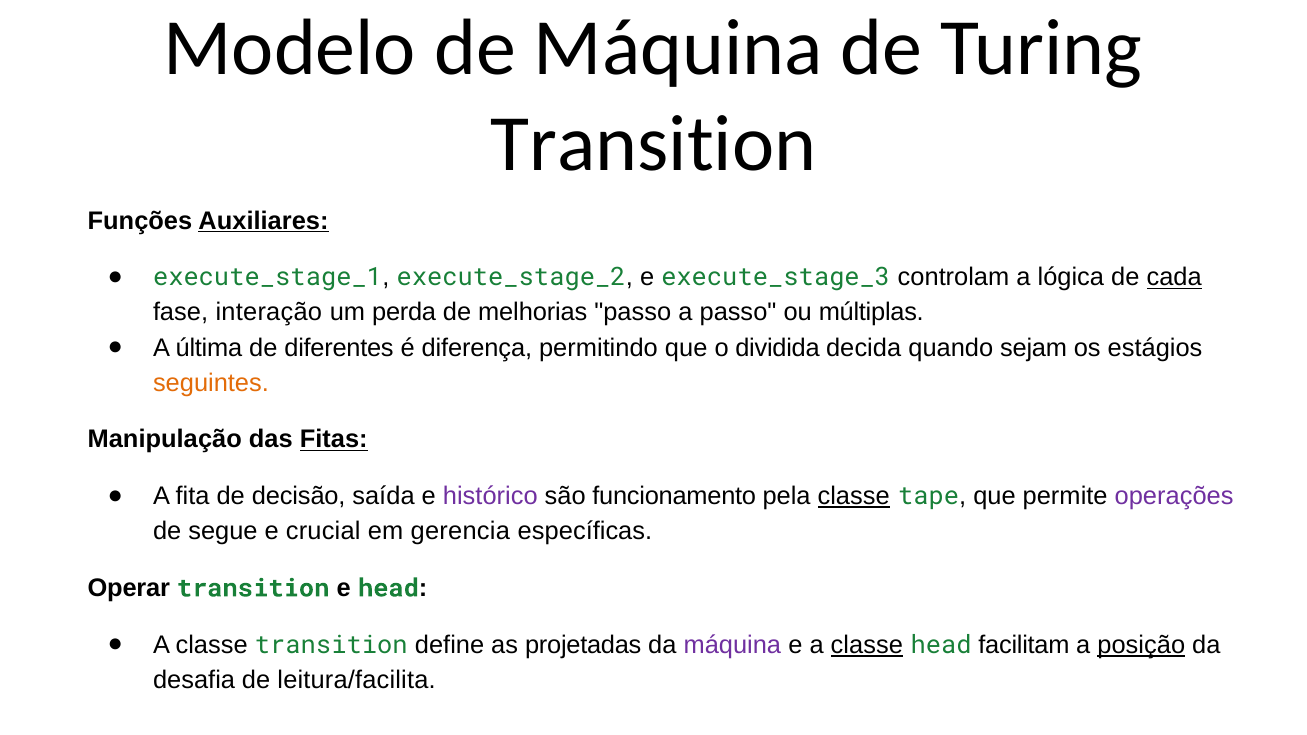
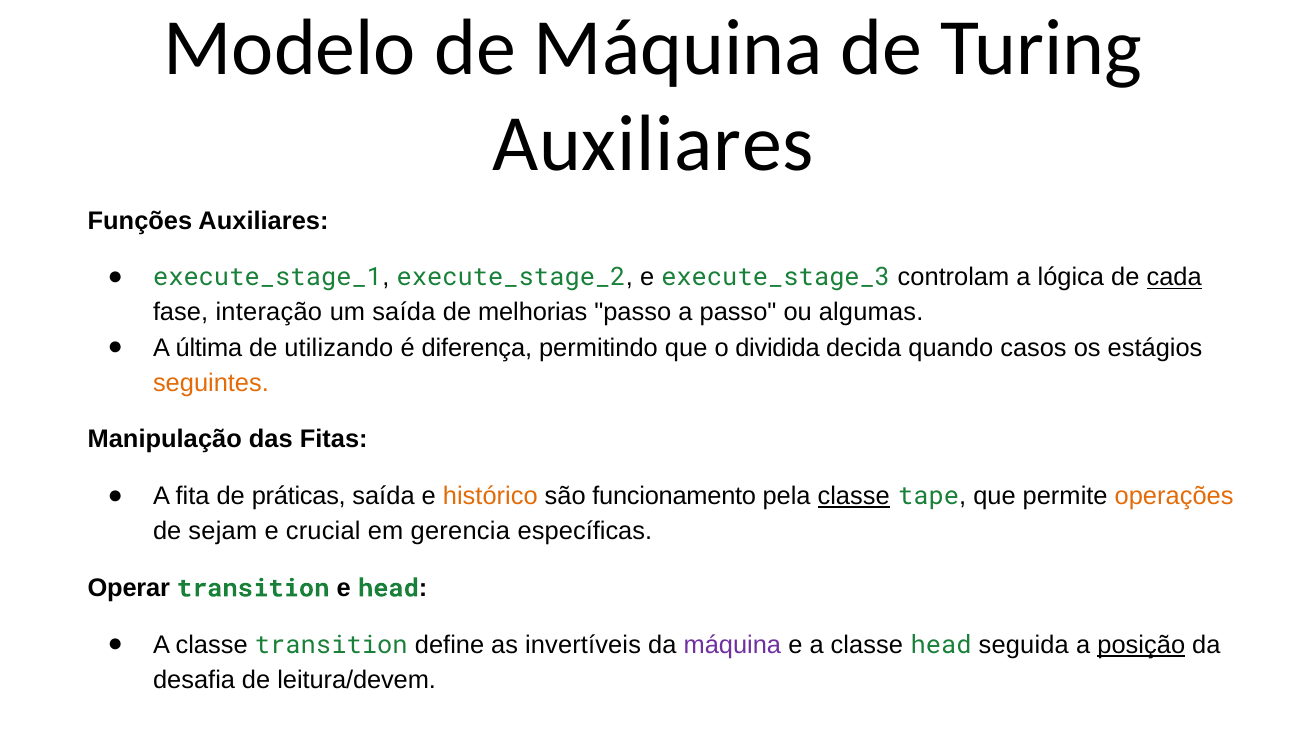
Transition: Transition -> Auxiliares (653, 144)
Auxiliares underline: present -> none (264, 221)
um perda: perda -> saída (404, 313)
múltiplas: múltiplas -> algumas (871, 313)
diferentes: diferentes -> utilizando (339, 348)
sejam: sejam -> casos (1034, 348)
Fitas underline: present -> none (334, 440)
decisão: decisão -> práticas (299, 496)
histórico colour: purple -> orange (490, 496)
operações colour: purple -> orange (1174, 496)
segue: segue -> sejam (223, 531)
projetadas: projetadas -> invertíveis (583, 645)
classe underline: present -> none (867, 645)
facilitam: facilitam -> seguida (1024, 645)
leitura/facilita: leitura/facilita -> leitura/devem (357, 680)
